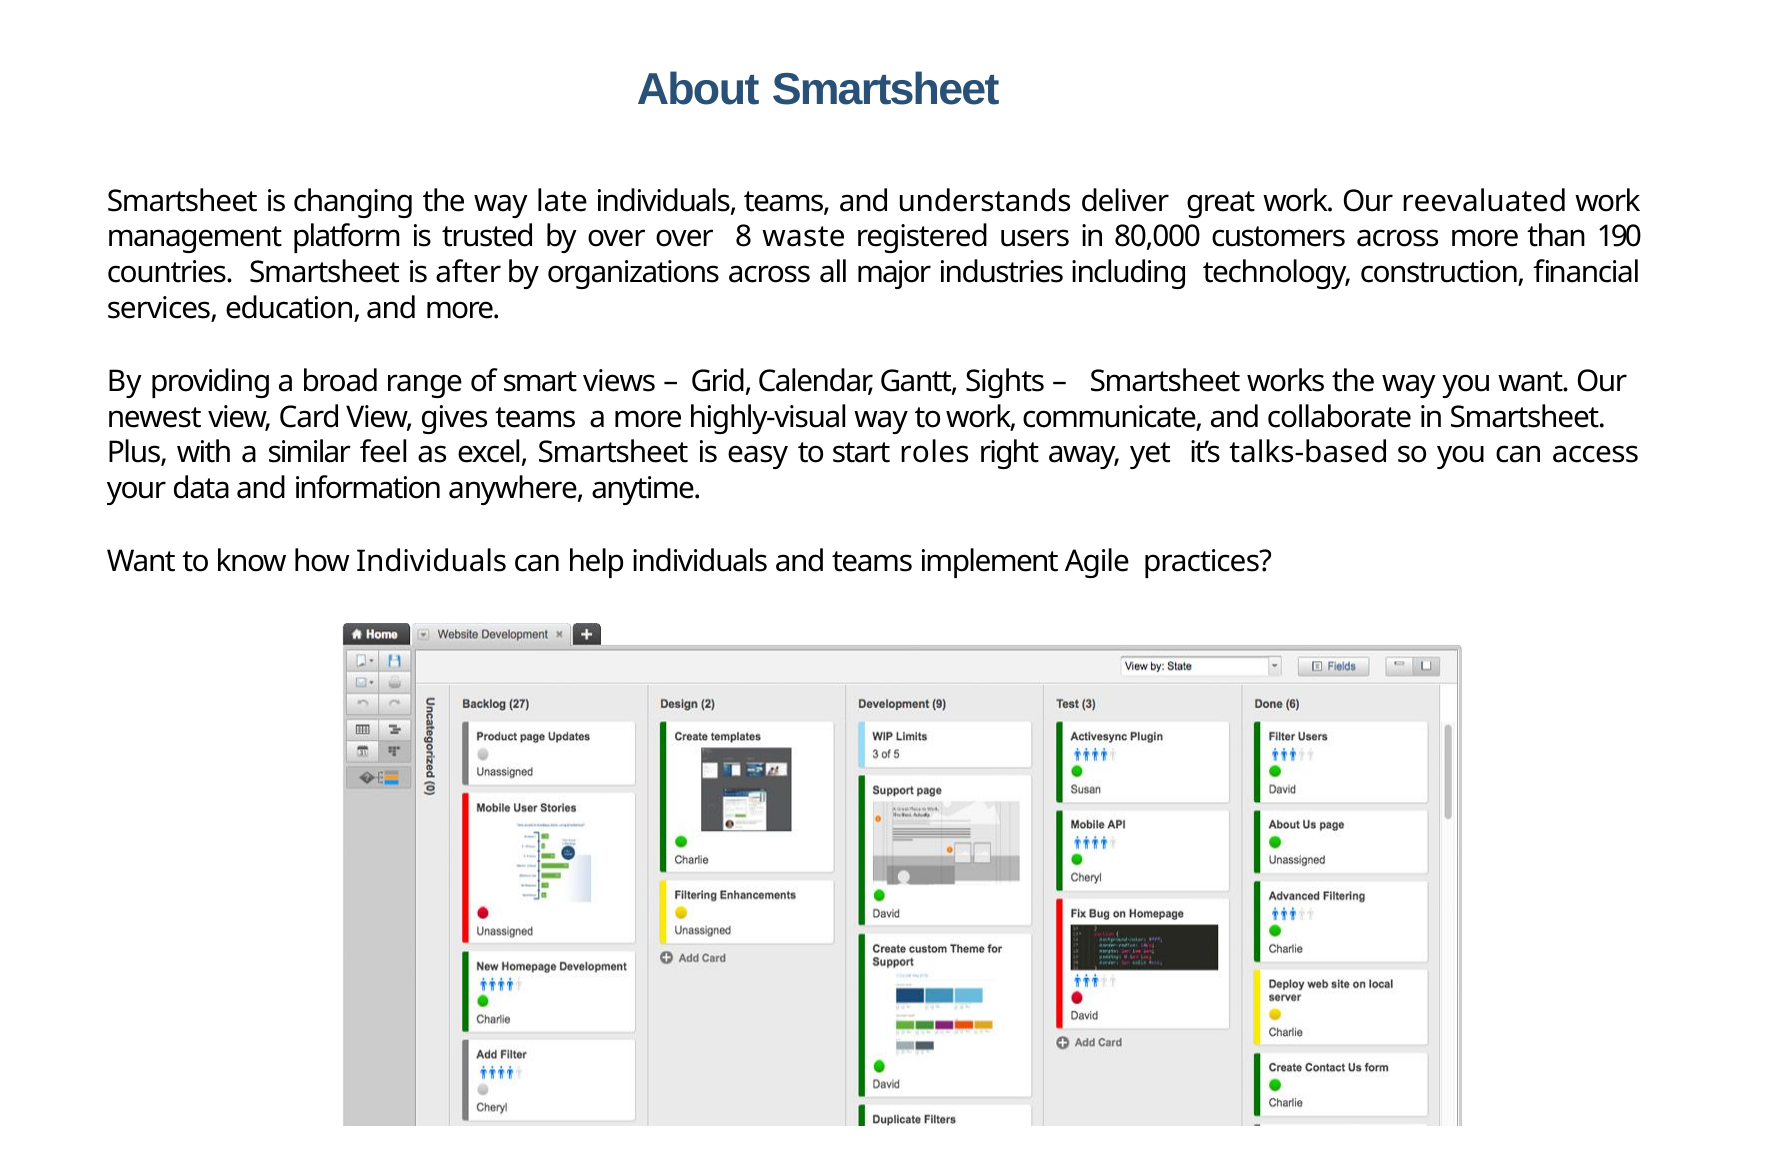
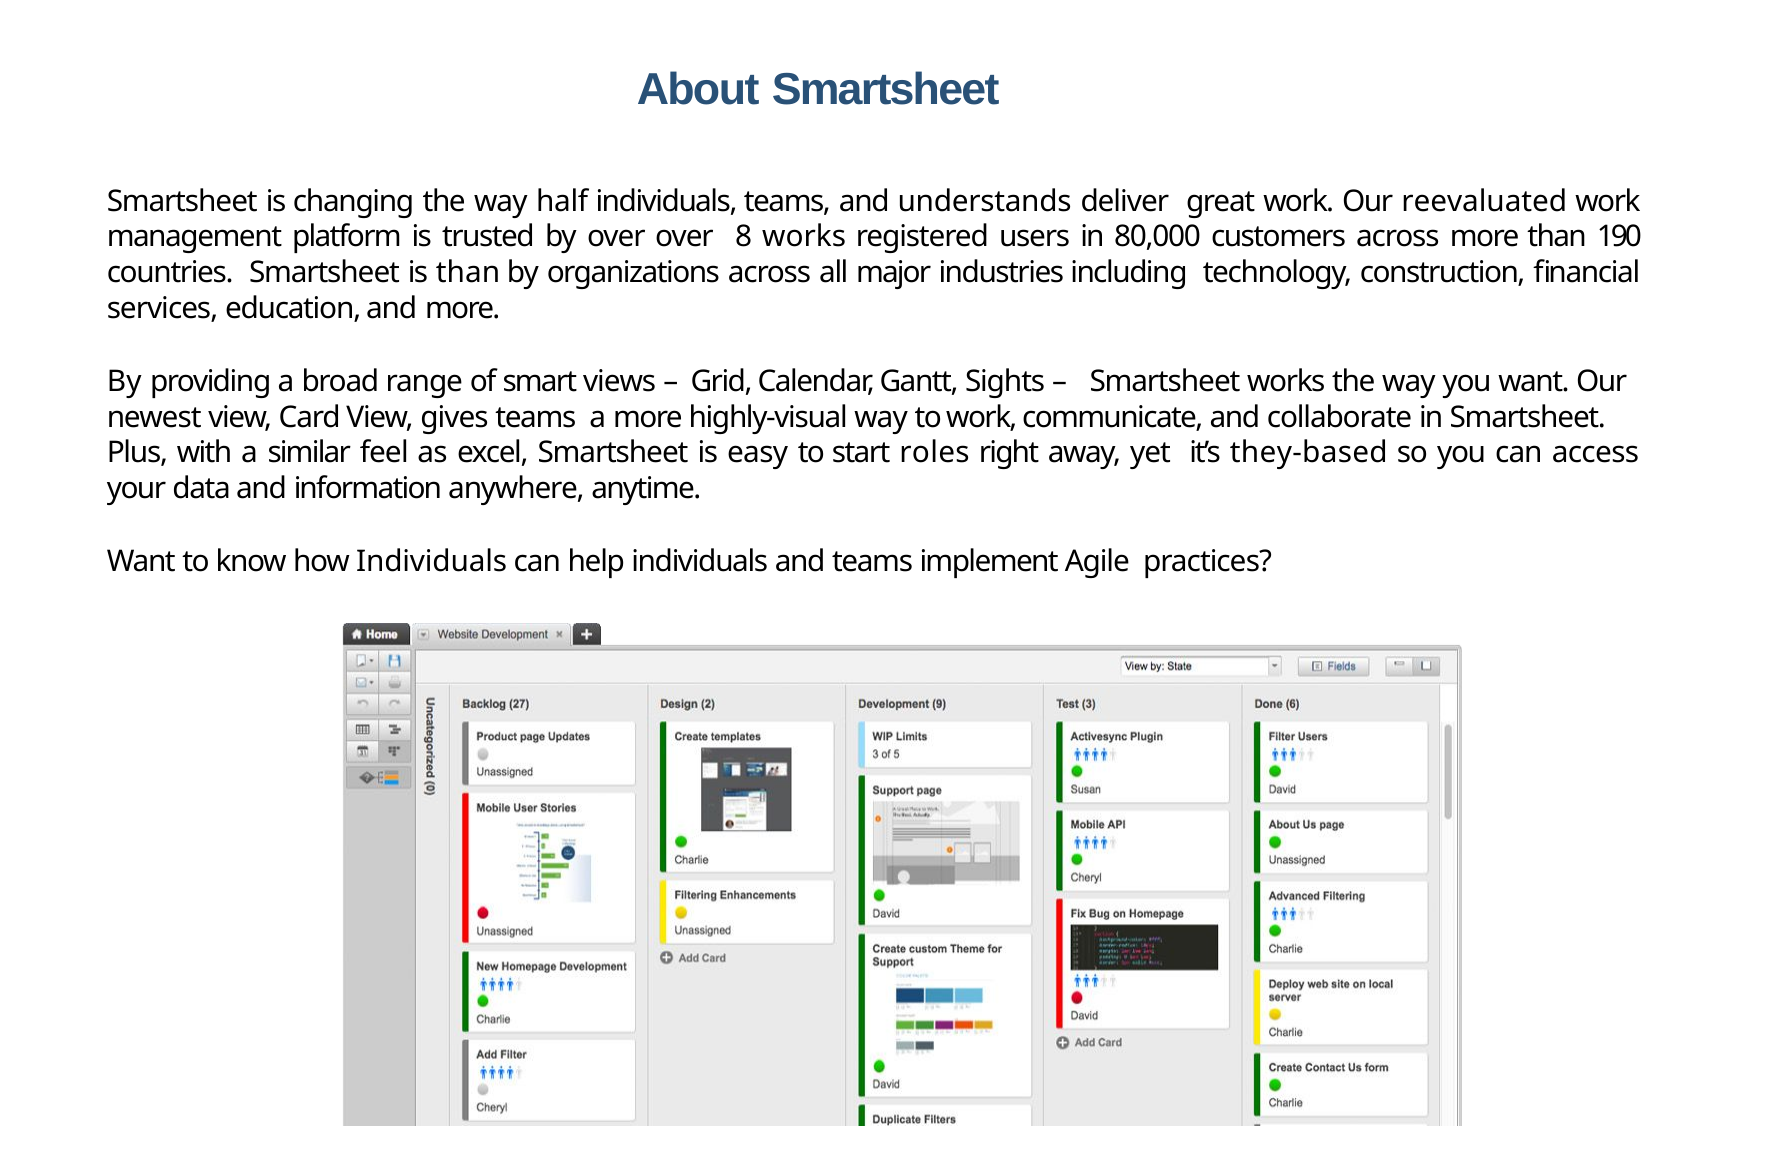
late: late -> half (562, 201)
8 waste: waste -> works (804, 237)
is after: after -> than (468, 273)
talks-based: talks-based -> they-based (1309, 453)
